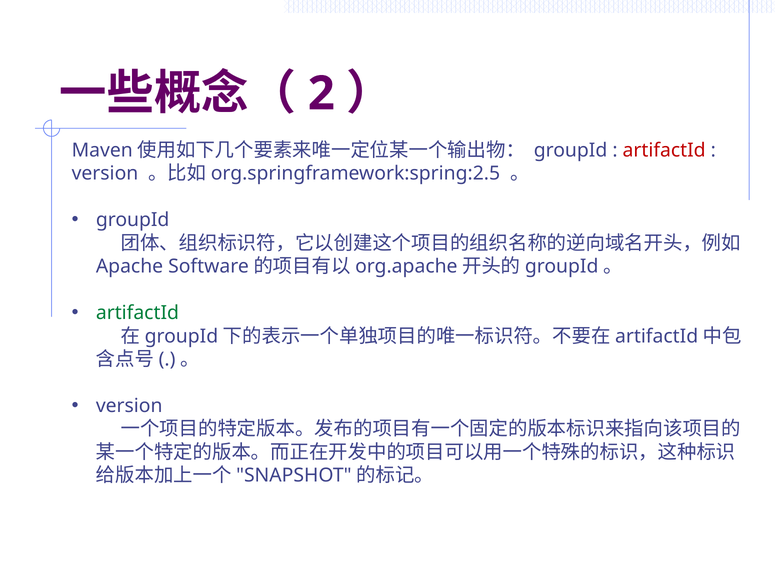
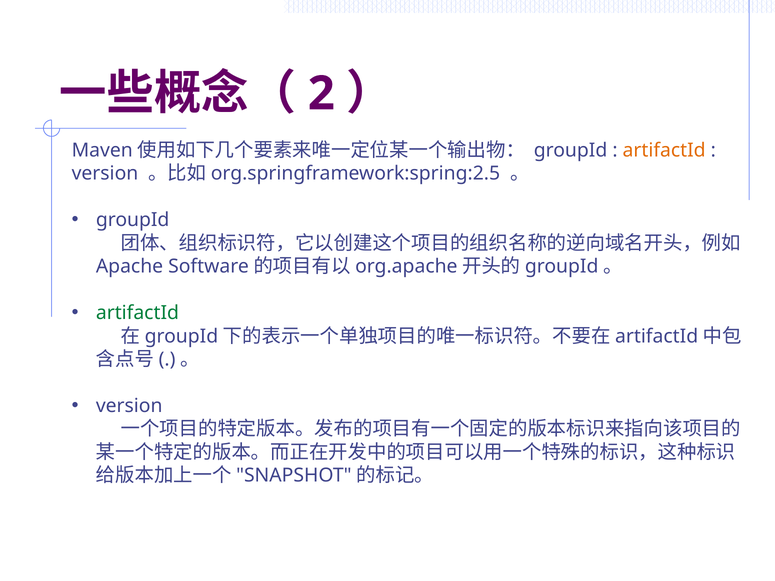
artifactId colour: red -> orange (664, 150)
